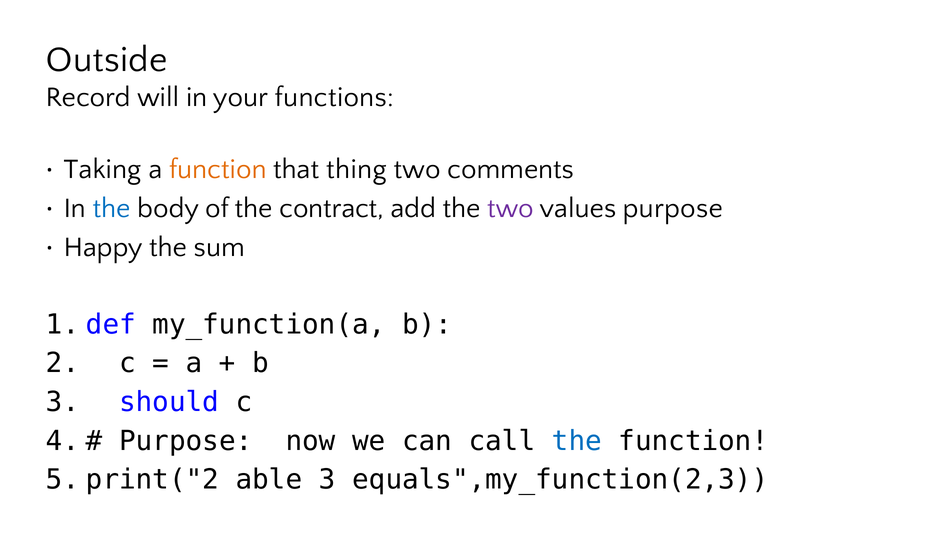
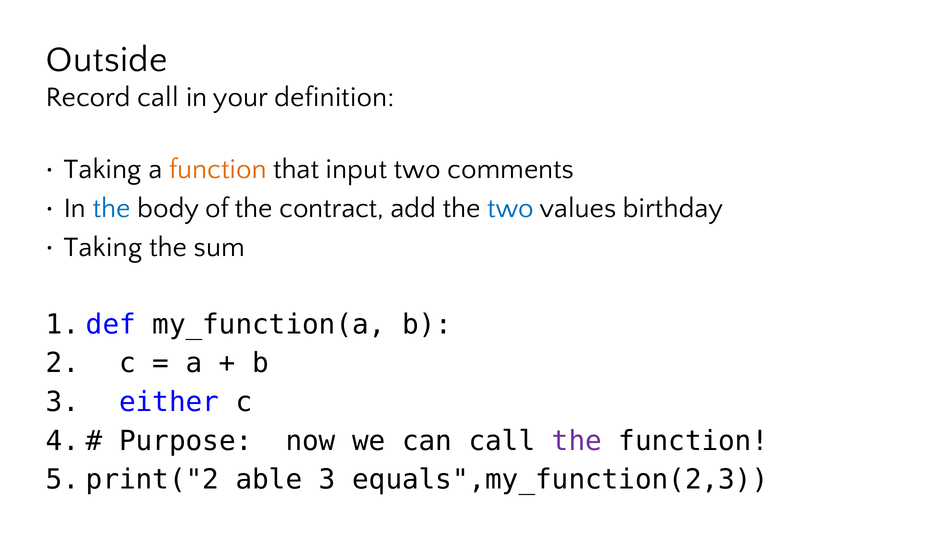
Record will: will -> call (158, 97)
functions: functions -> definition (334, 97)
thing: thing -> input (357, 169)
two colour: purple -> blue (510, 208)
values purpose: purpose -> birthday (673, 208)
Happy: Happy -> Taking (103, 247)
should: should -> either (169, 402)
the colour: blue -> purple (577, 441)
